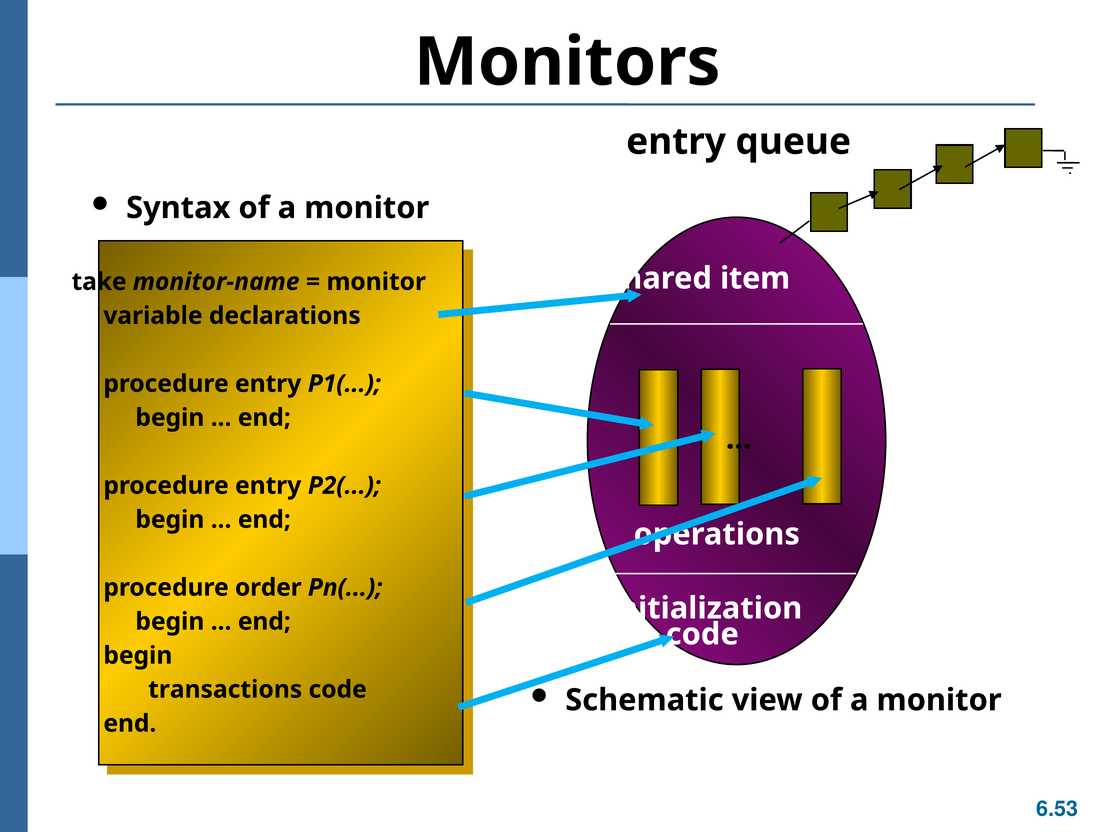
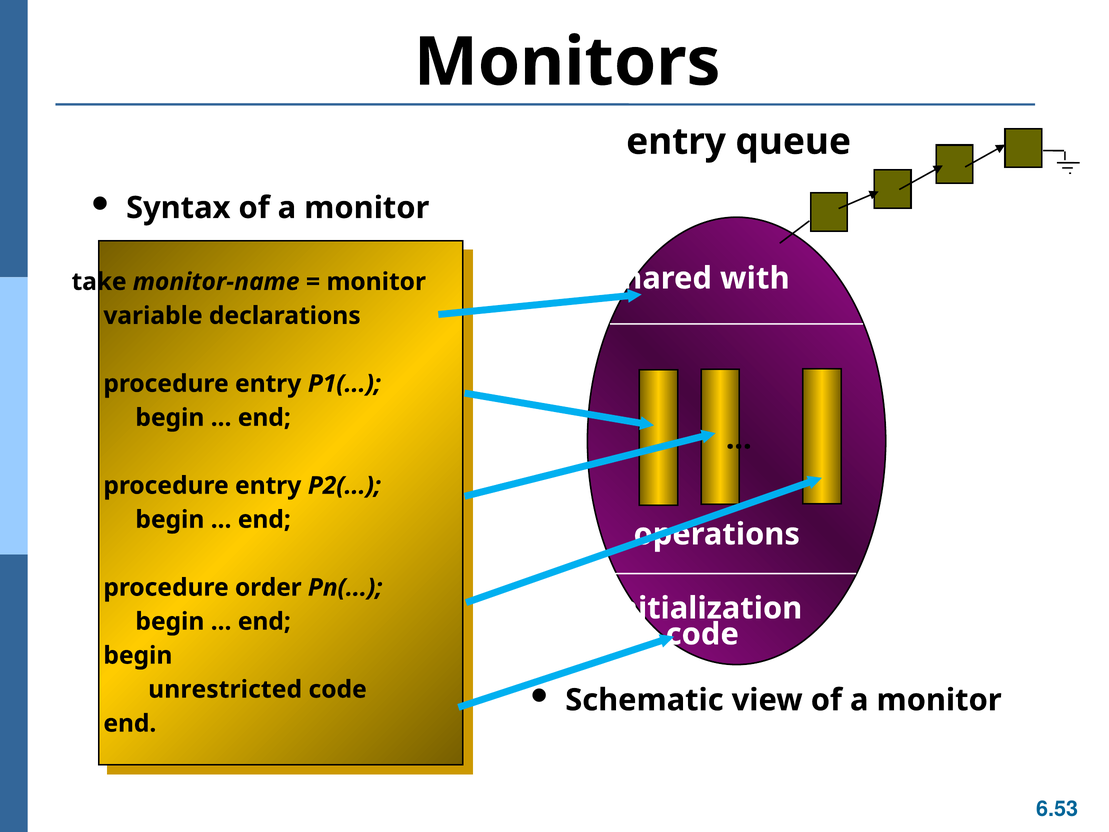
item: item -> with (755, 278)
transactions: transactions -> unrestricted (225, 689)
